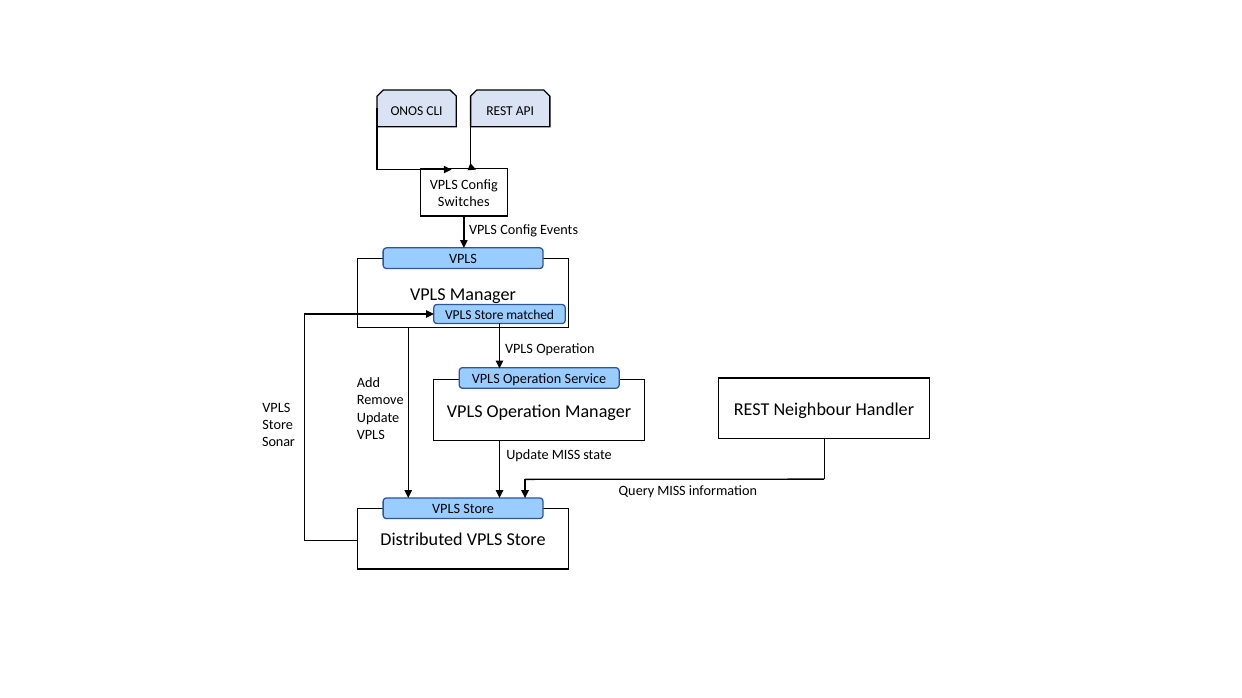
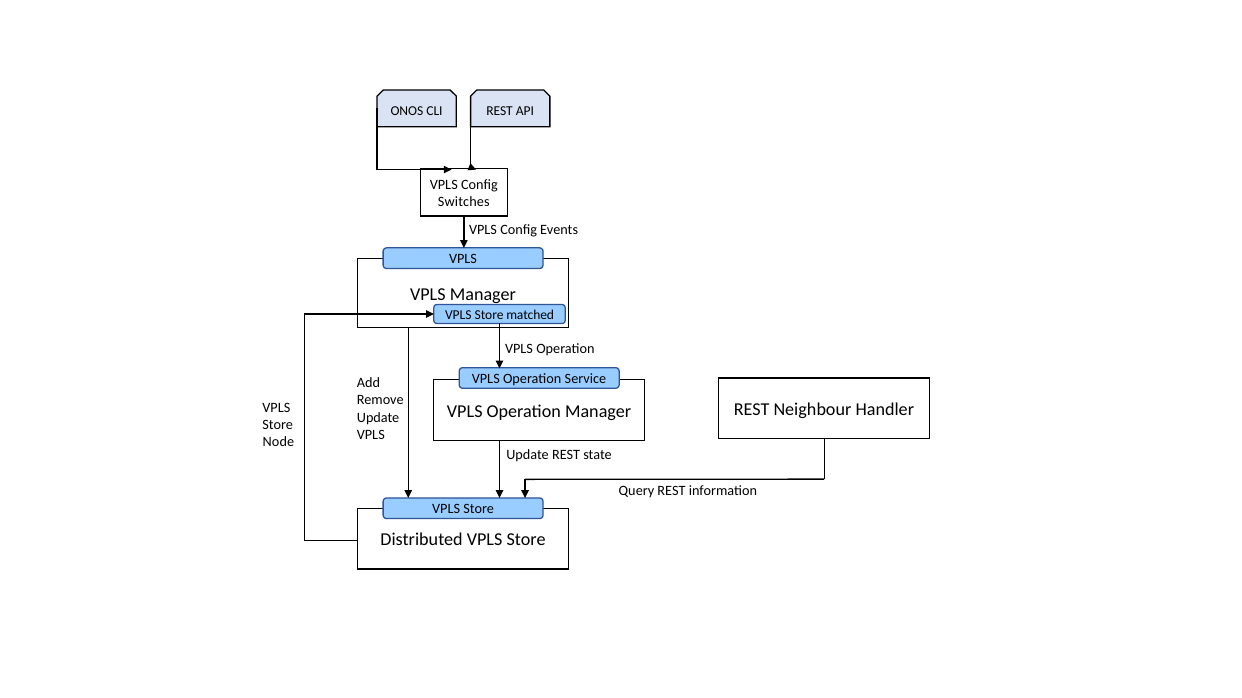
Sonar: Sonar -> Node (278, 442)
Update MISS: MISS -> REST (566, 455)
Query MISS: MISS -> REST (671, 491)
